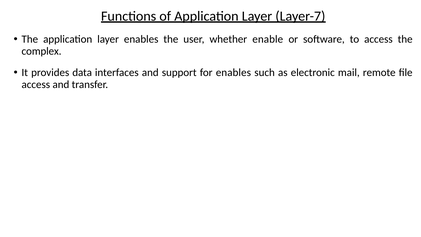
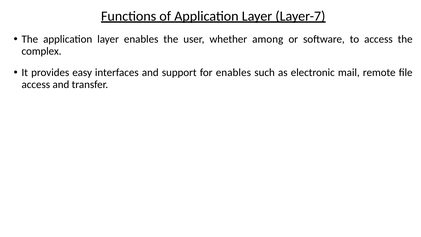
enable: enable -> among (268, 39)
data: data -> easy (82, 73)
